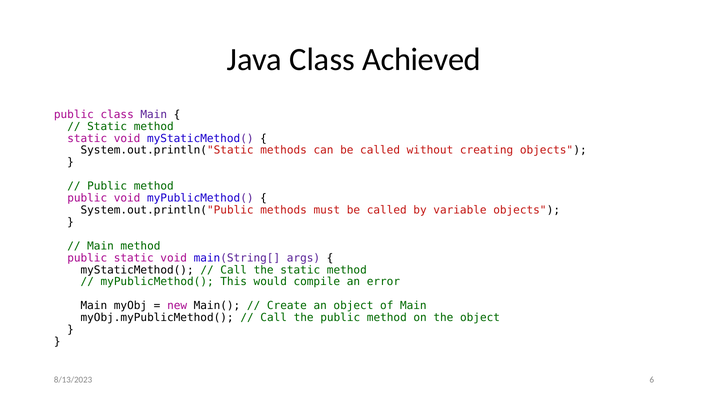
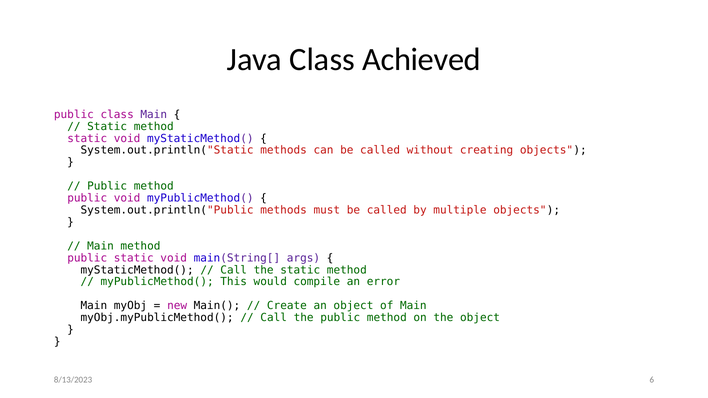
variable: variable -> multiple (460, 210)
